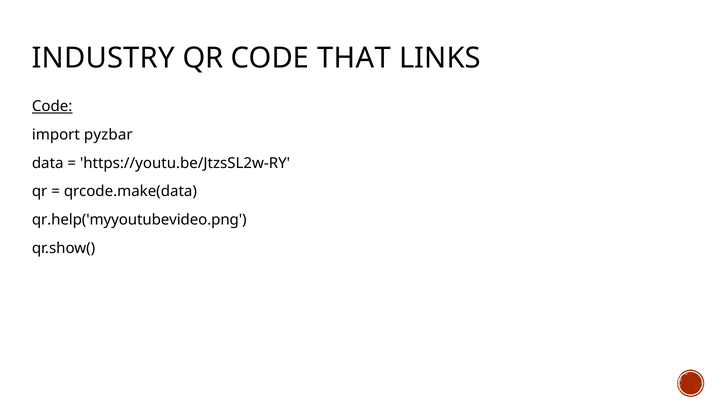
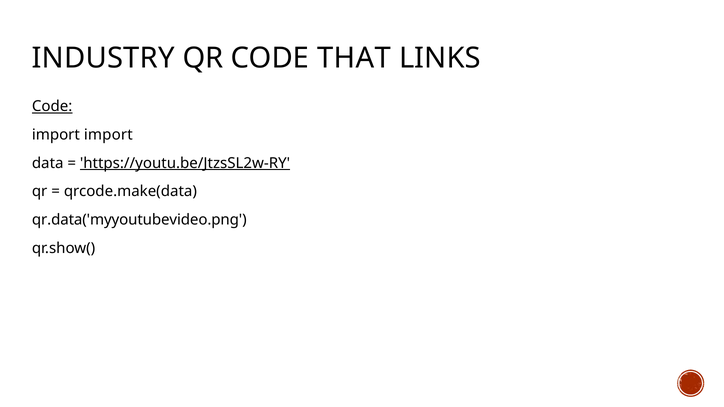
import pyzbar: pyzbar -> import (108, 135)
https://youtu.be/JtzsSL2w-RY underline: none -> present (185, 163)
qr.help('myyoutubevideo.png: qr.help('myyoutubevideo.png -> qr.data('myyoutubevideo.png (139, 220)
